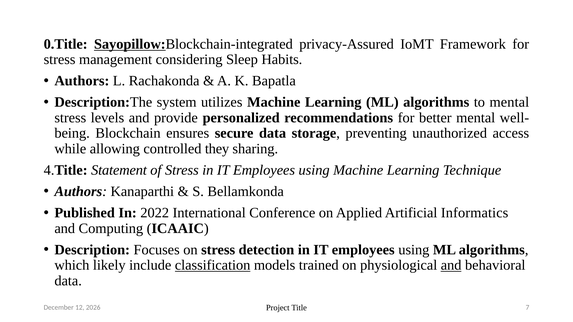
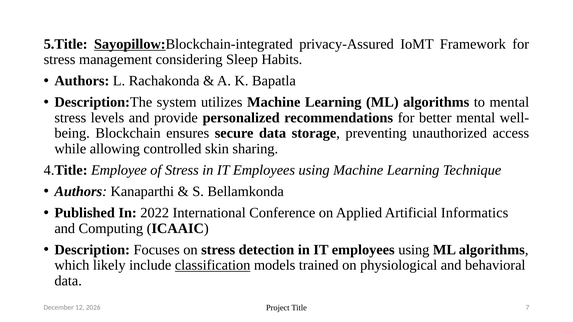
0.Title: 0.Title -> 5.Title (66, 44)
they: they -> skin (217, 149)
Statement: Statement -> Employee (119, 170)
and underline: present -> none (451, 265)
